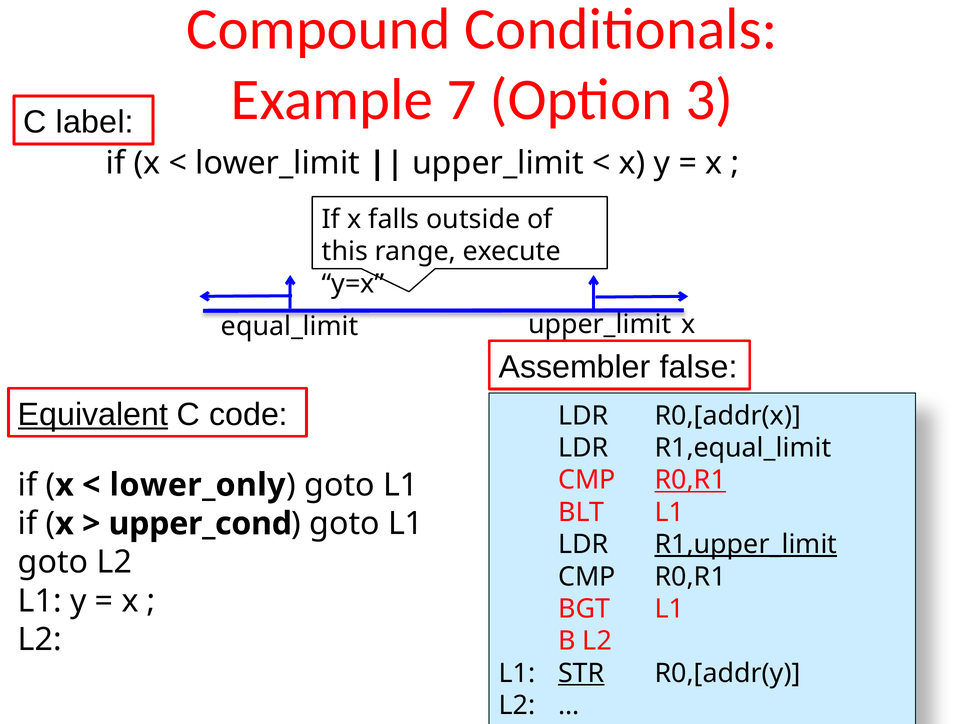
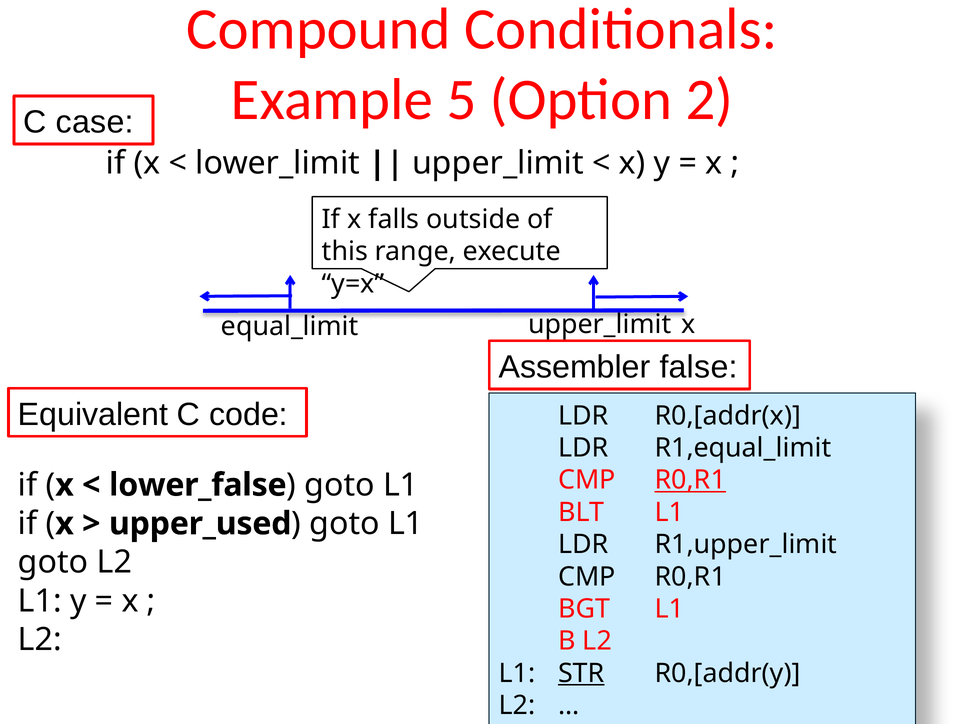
7: 7 -> 5 (462, 100)
3: 3 -> 2 (709, 100)
label: label -> case (95, 122)
Equivalent underline: present -> none (93, 414)
lower_only: lower_only -> lower_false (198, 485)
upper_cond: upper_cond -> upper_used (200, 524)
R1,upper_limit underline: present -> none (746, 544)
